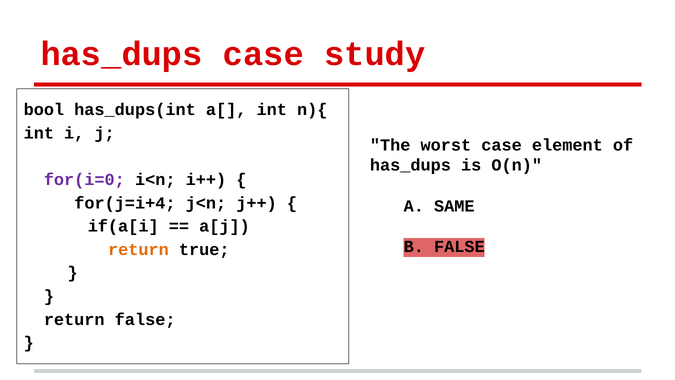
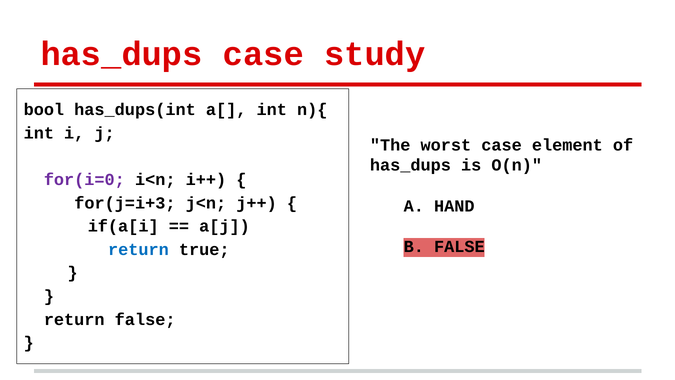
for(j=i+4: for(j=i+4 -> for(j=i+3 (125, 203)
SAME: SAME -> HAND (454, 206)
return colour: orange -> blue (138, 249)
